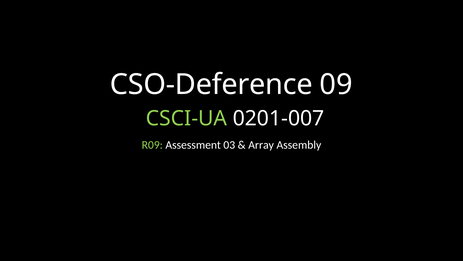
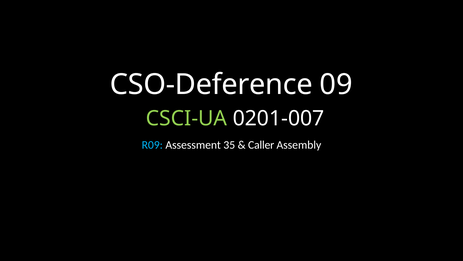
R09 colour: light green -> light blue (152, 145)
03: 03 -> 35 (229, 145)
Array: Array -> Caller (261, 145)
